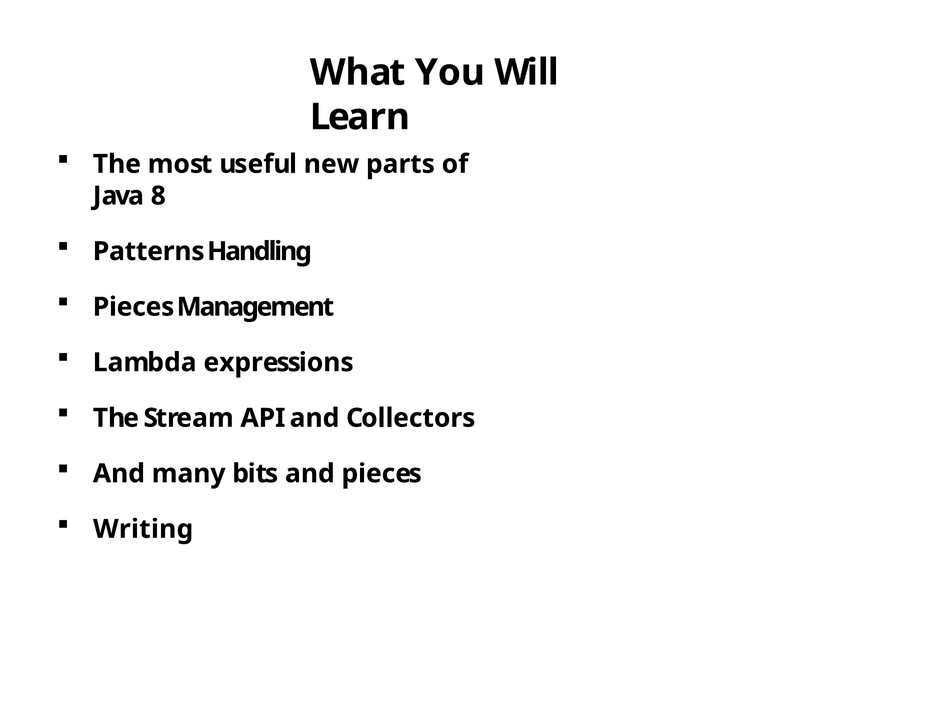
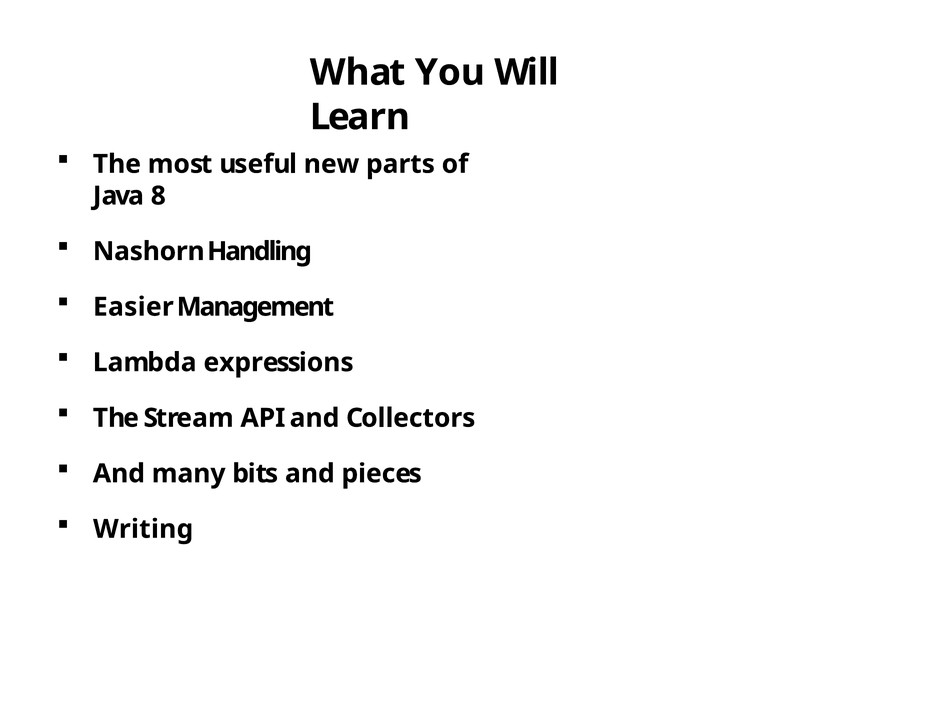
Patterns: Patterns -> Nashorn (149, 251)
Pieces: Pieces -> Easier (133, 307)
